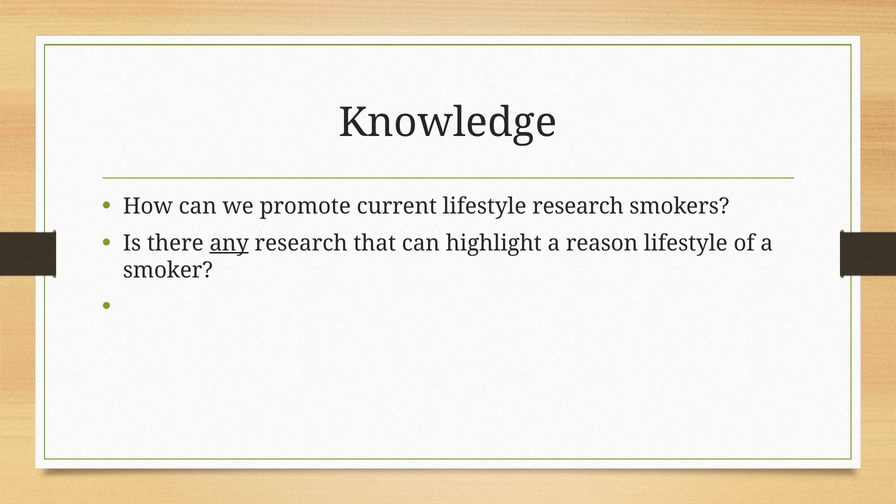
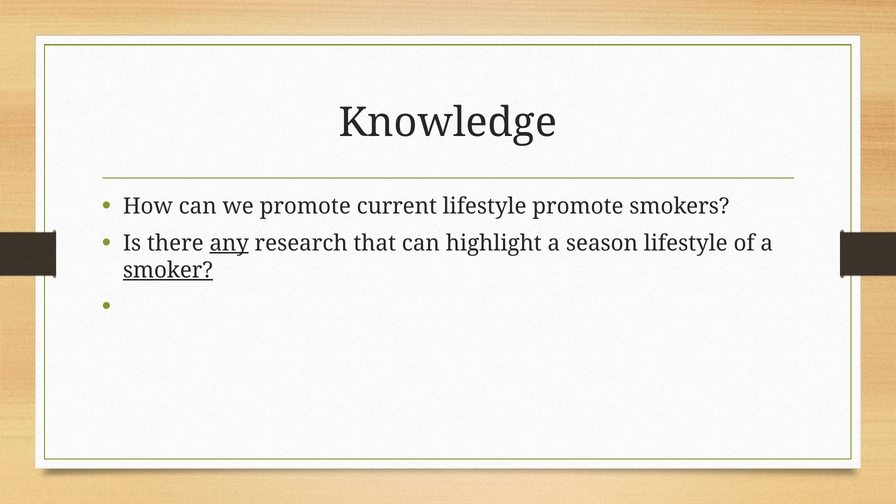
lifestyle research: research -> promote (578, 206)
reason: reason -> season (602, 243)
smoker underline: none -> present (168, 270)
